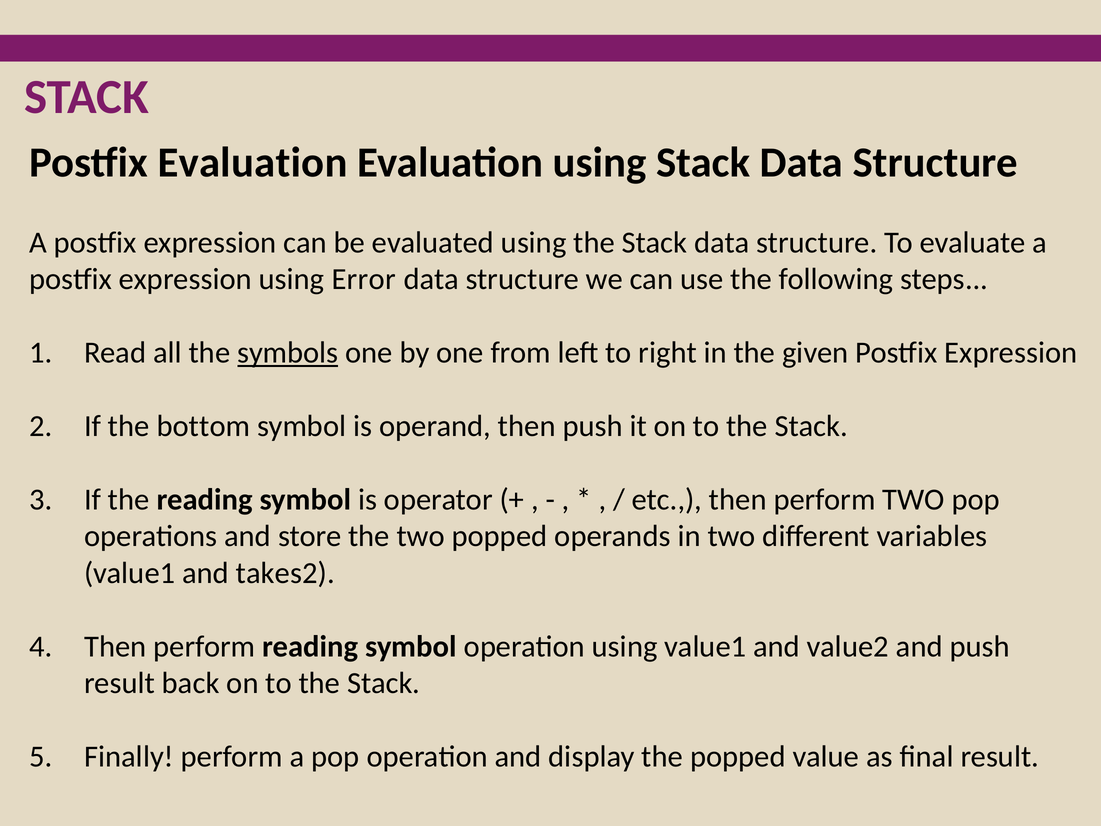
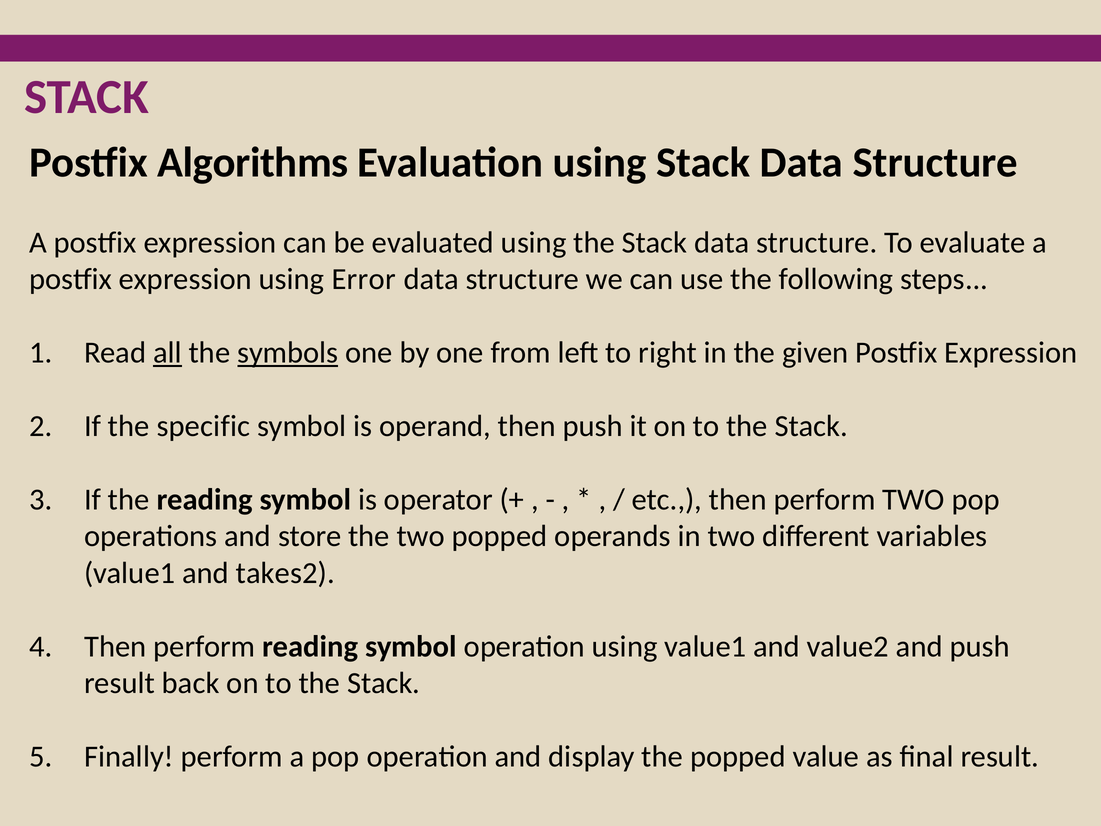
Postfix Evaluation: Evaluation -> Algorithms (253, 163)
all underline: none -> present (167, 353)
bottom: bottom -> specific (203, 426)
